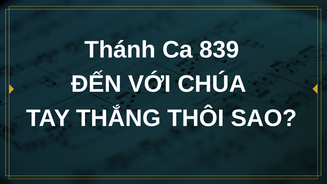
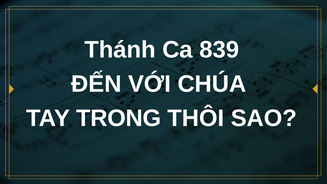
THẮNG: THẮNG -> TRONG (119, 118)
